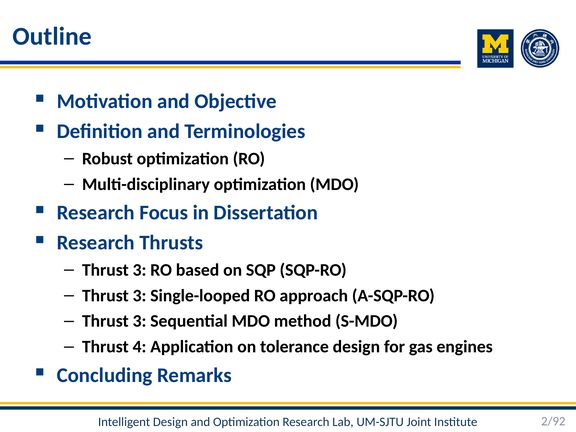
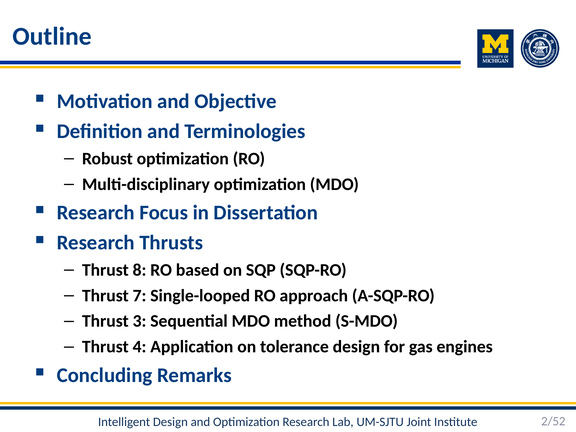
3: 3 -> 8 (139, 270)
3: 3 -> 7 (139, 296)
2/92: 2/92 -> 2/52 (553, 421)
